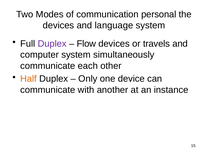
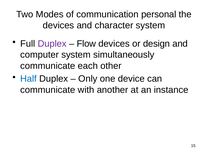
language: language -> character (114, 25)
travels: travels -> design (156, 44)
Half colour: orange -> blue (28, 79)
